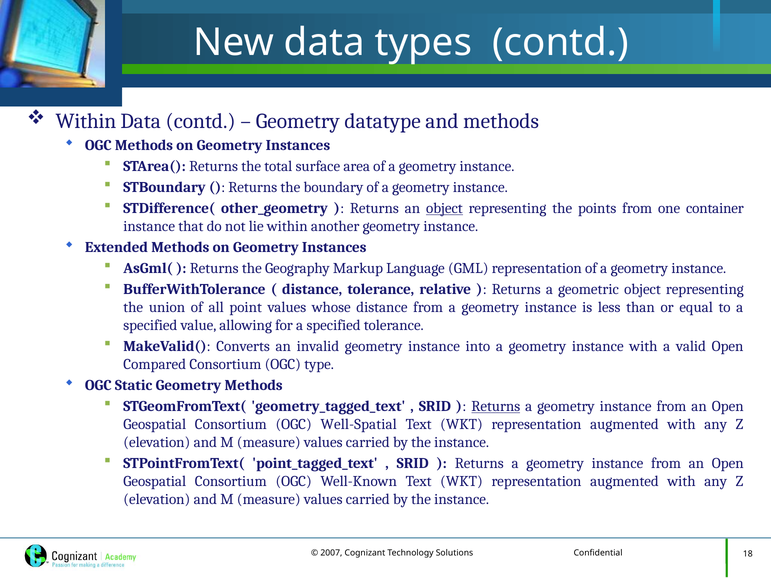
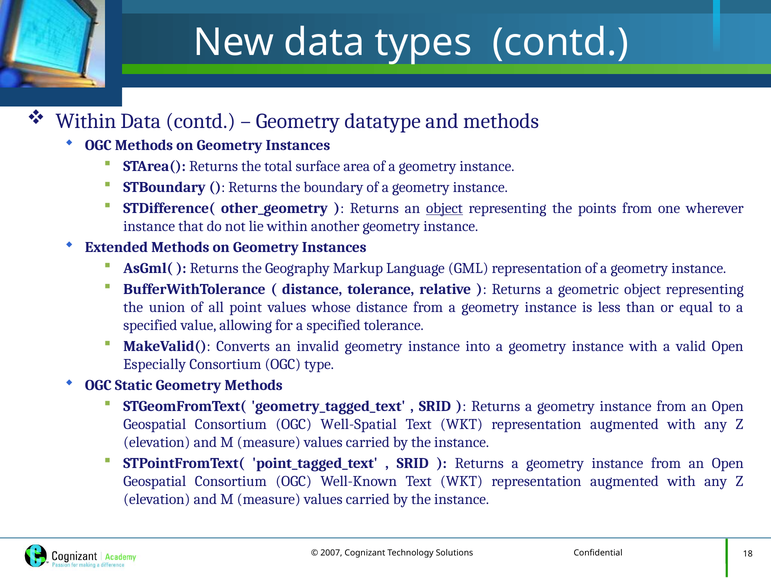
container: container -> wherever (715, 208)
Compared: Compared -> Especially (155, 364)
Returns underline: present -> none (496, 406)
